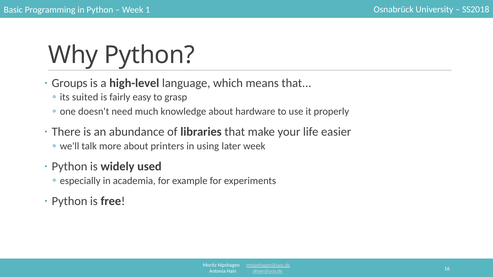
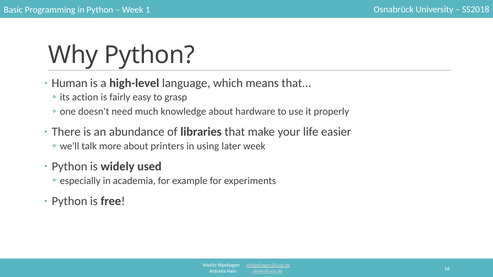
Groups: Groups -> Human (70, 83)
suited: suited -> action (85, 97)
